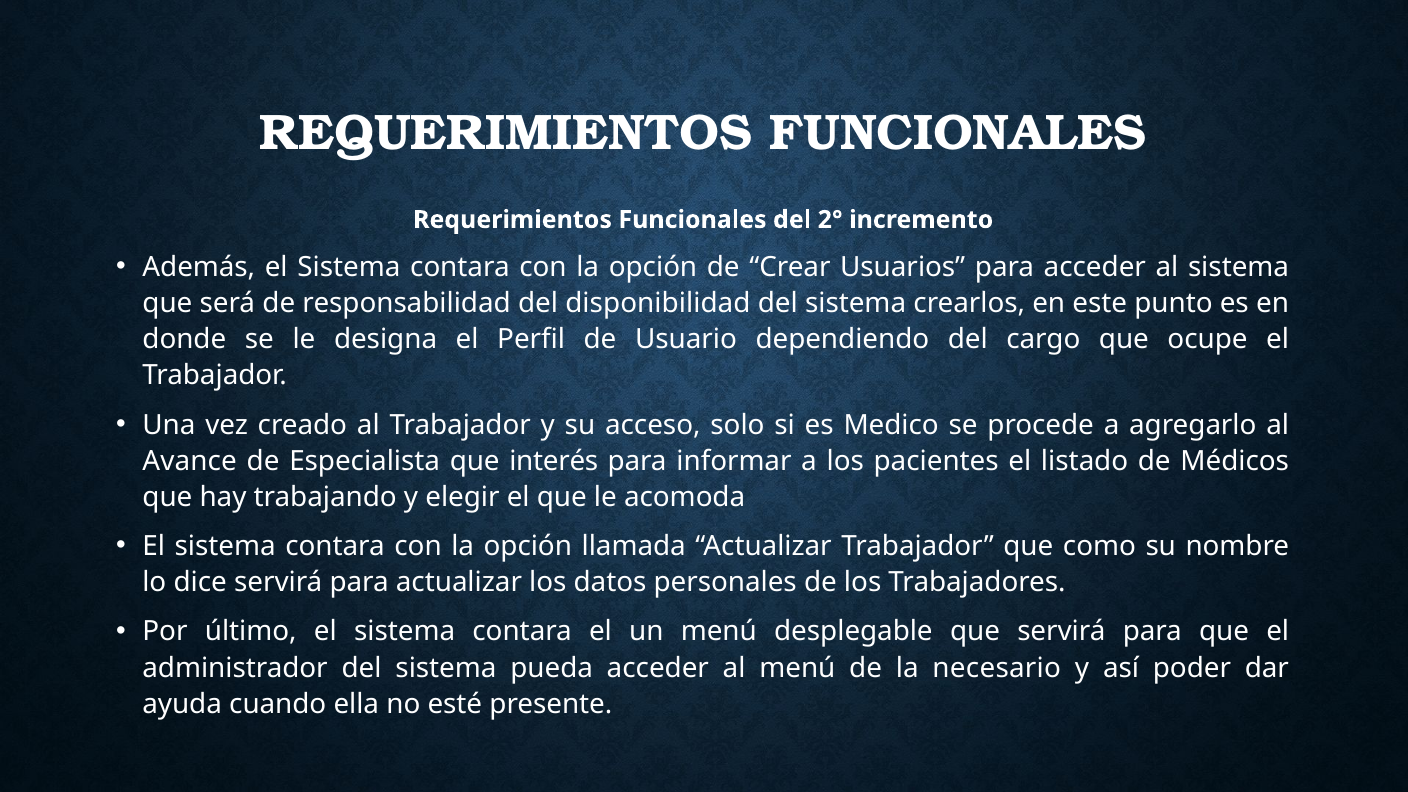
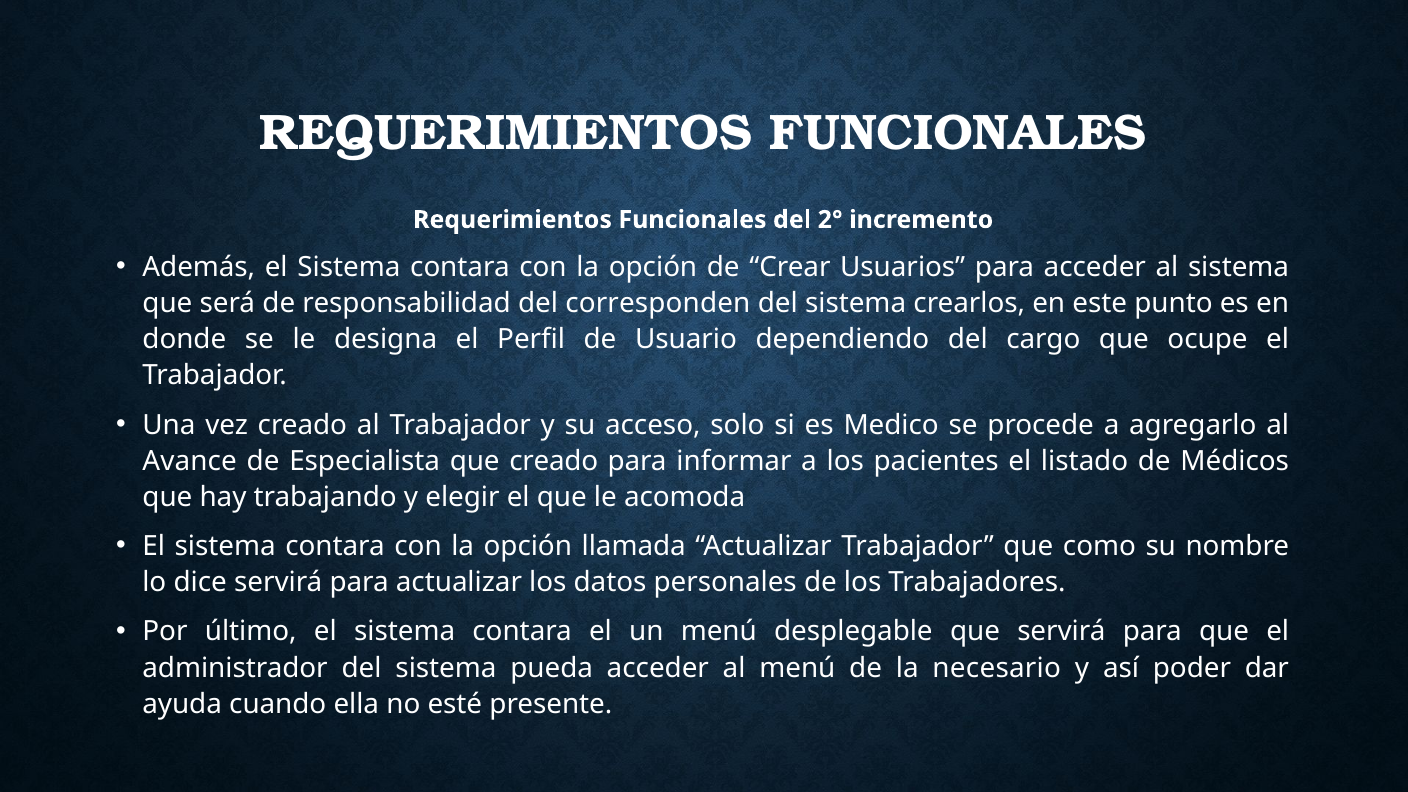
disponibilidad: disponibilidad -> corresponden (658, 304)
que interés: interés -> creado (554, 461)
